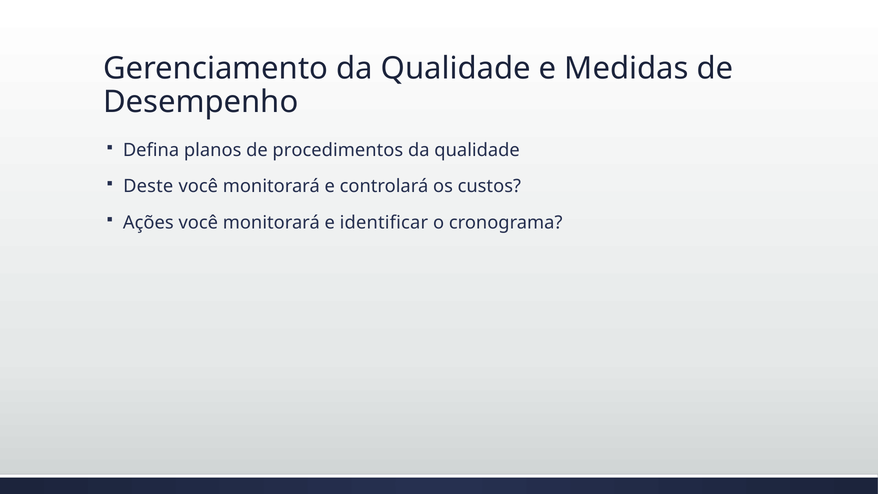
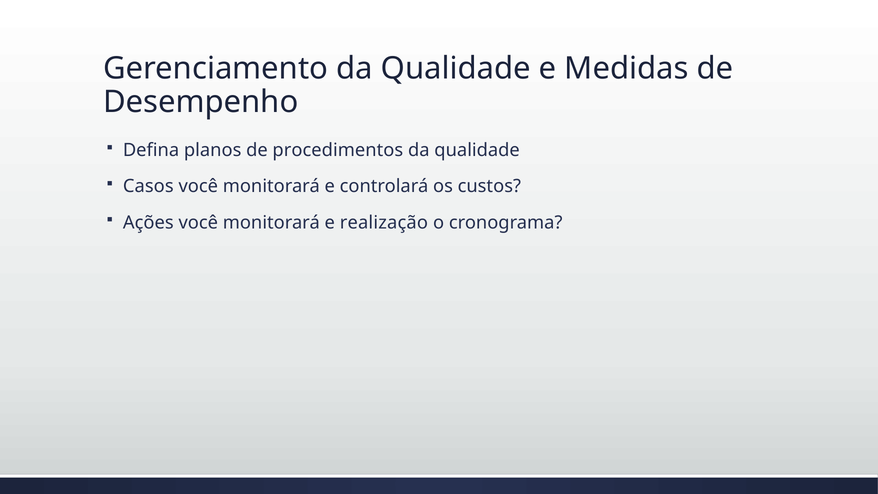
Deste: Deste -> Casos (148, 186)
identificar: identificar -> realização (384, 222)
